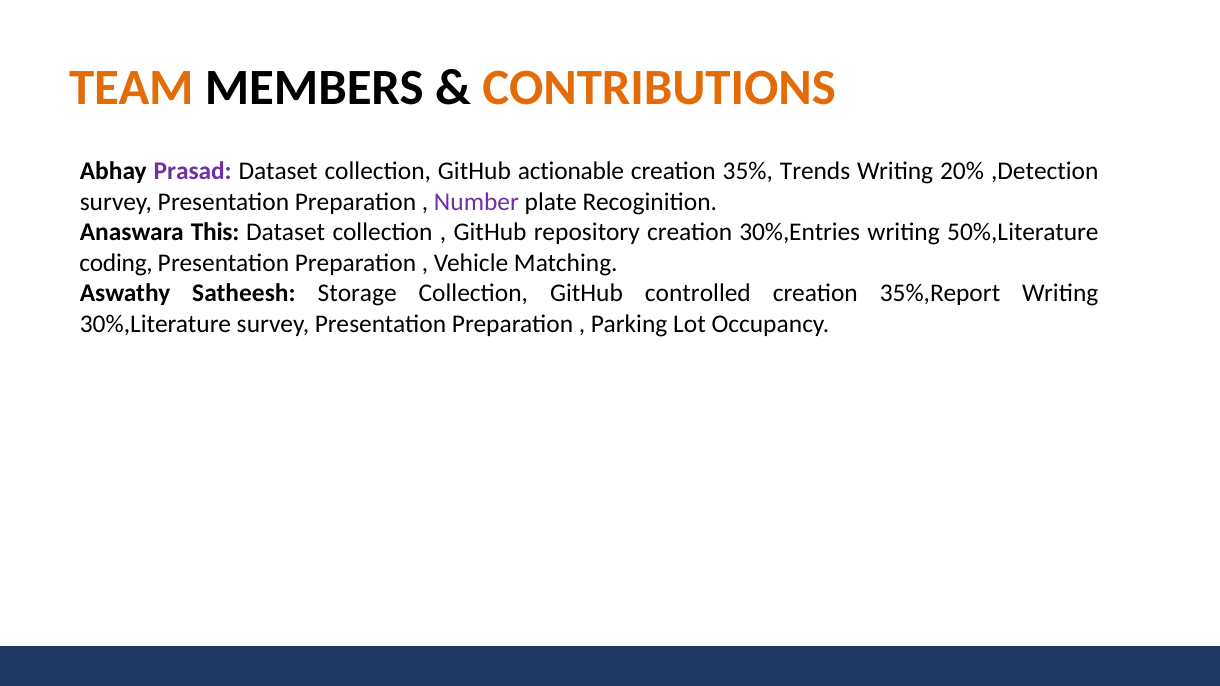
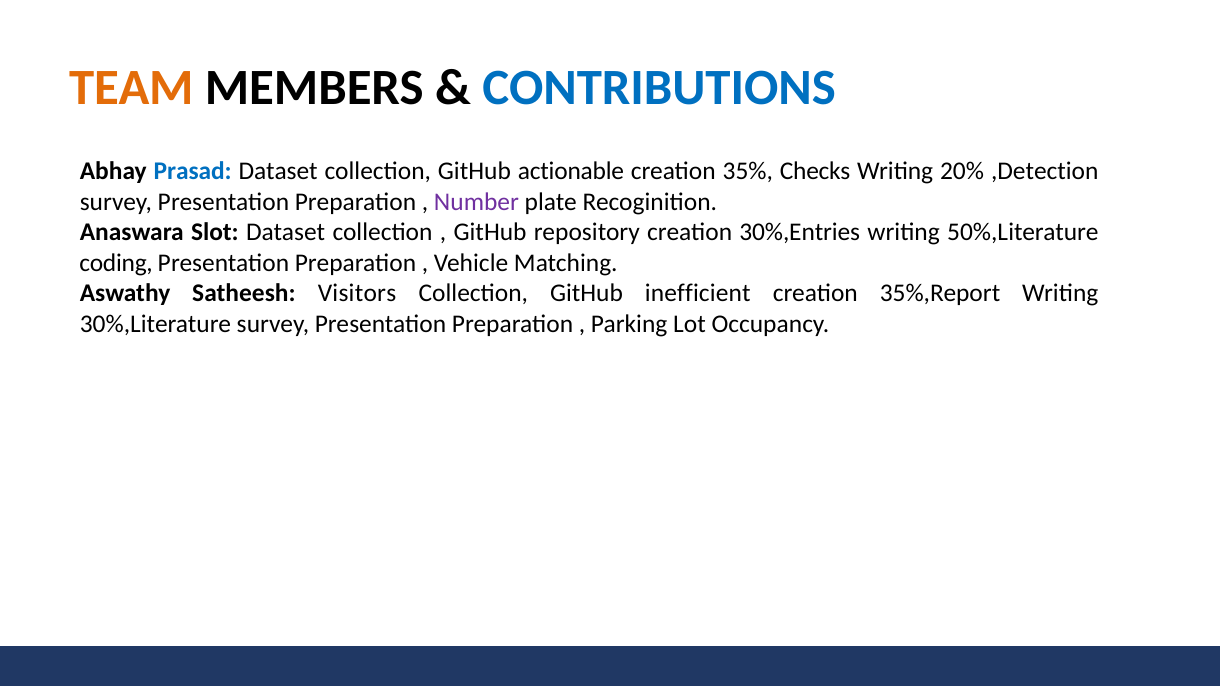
CONTRIBUTIONS colour: orange -> blue (659, 88)
Prasad colour: purple -> blue (193, 172)
Trends: Trends -> Checks (815, 172)
This: This -> Slot (215, 233)
Storage: Storage -> Visitors (357, 294)
controlled: controlled -> inefficient (698, 294)
